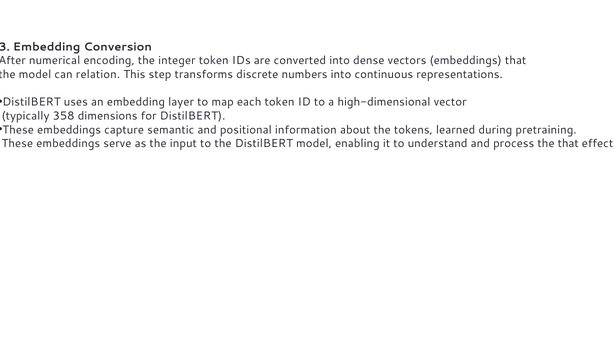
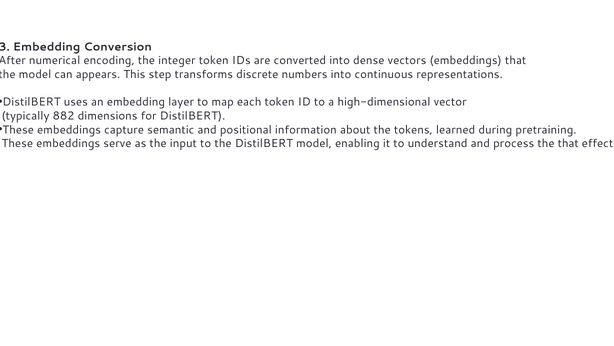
relation: relation -> appears (98, 74)
358: 358 -> 882 (64, 116)
